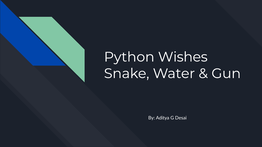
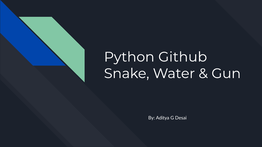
Wishes: Wishes -> Github (183, 57)
